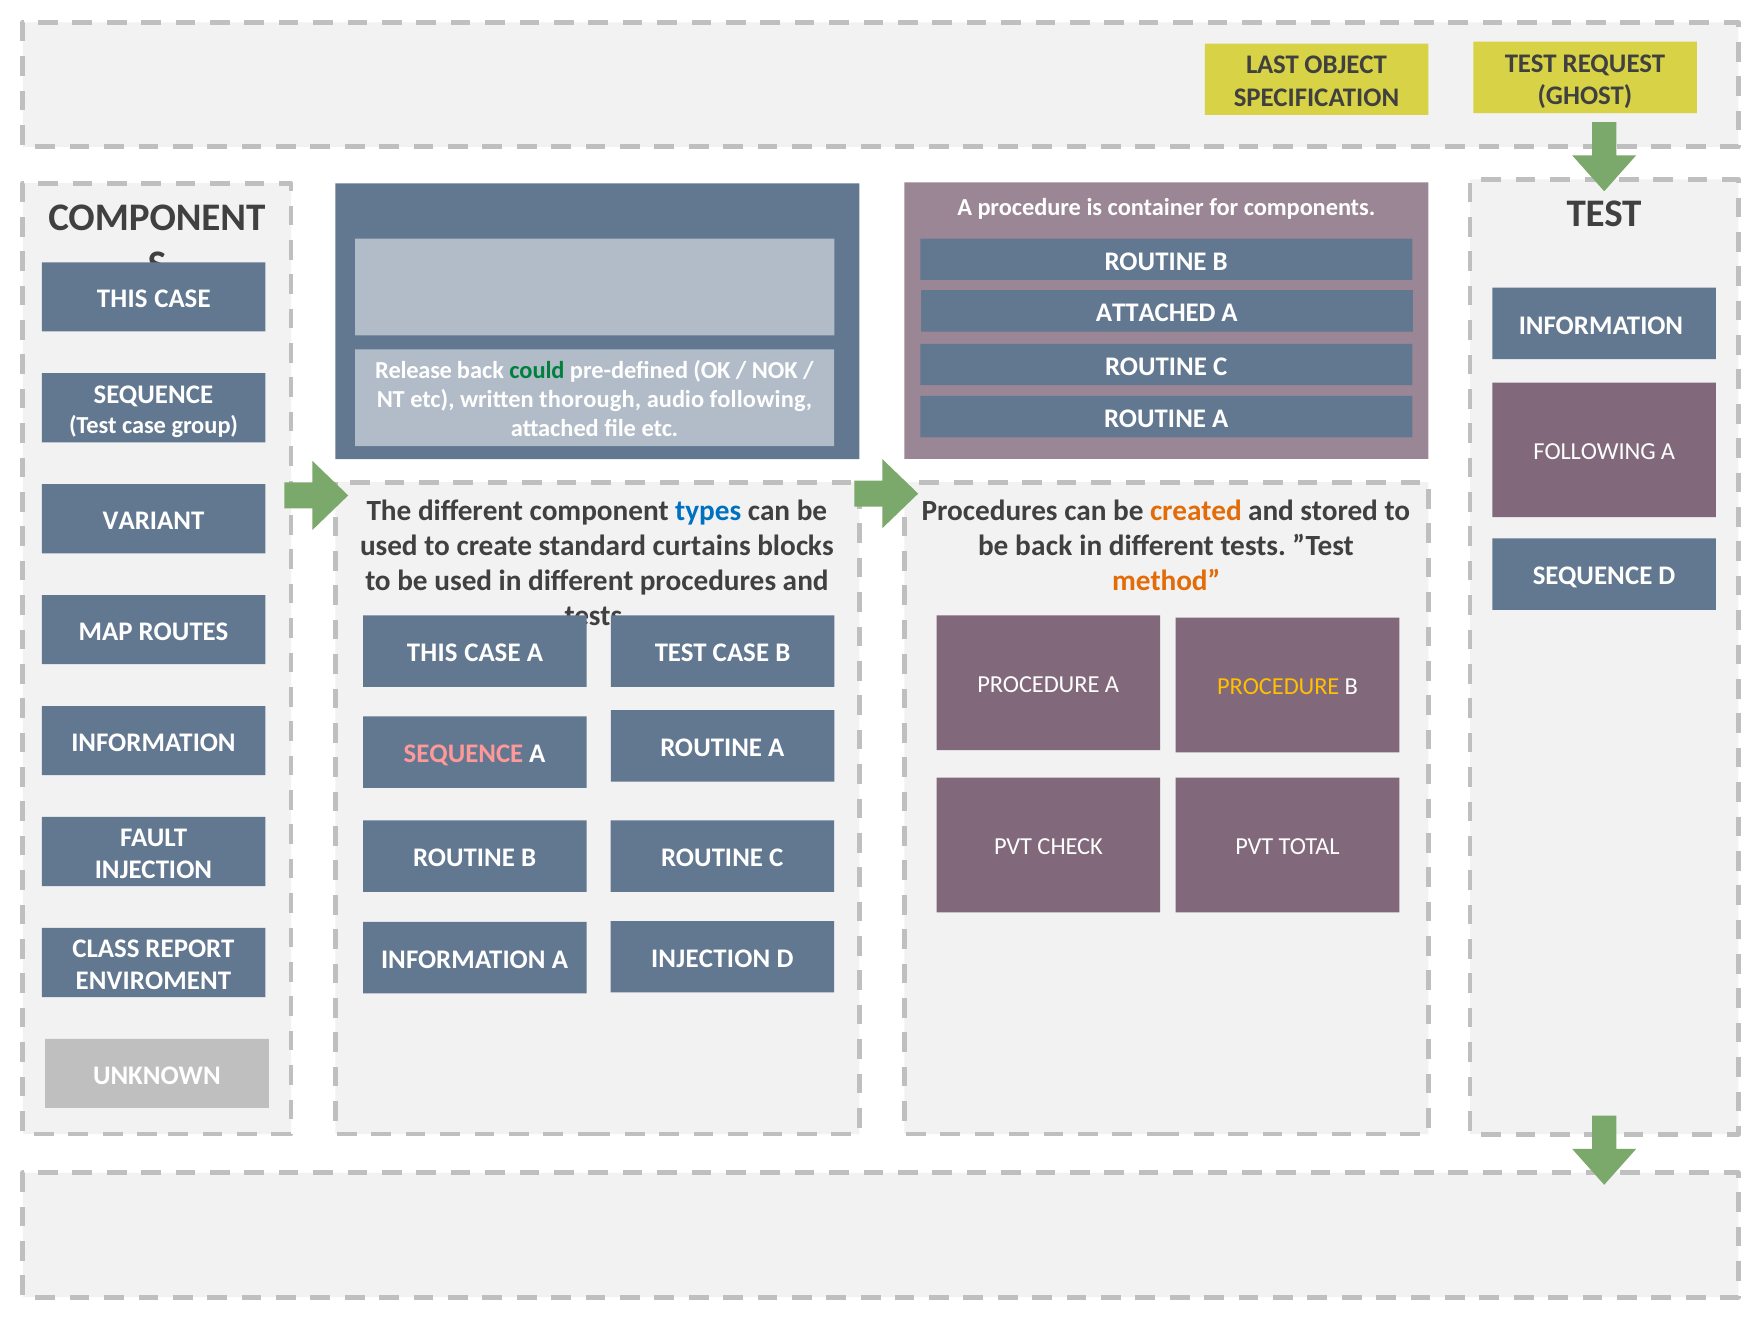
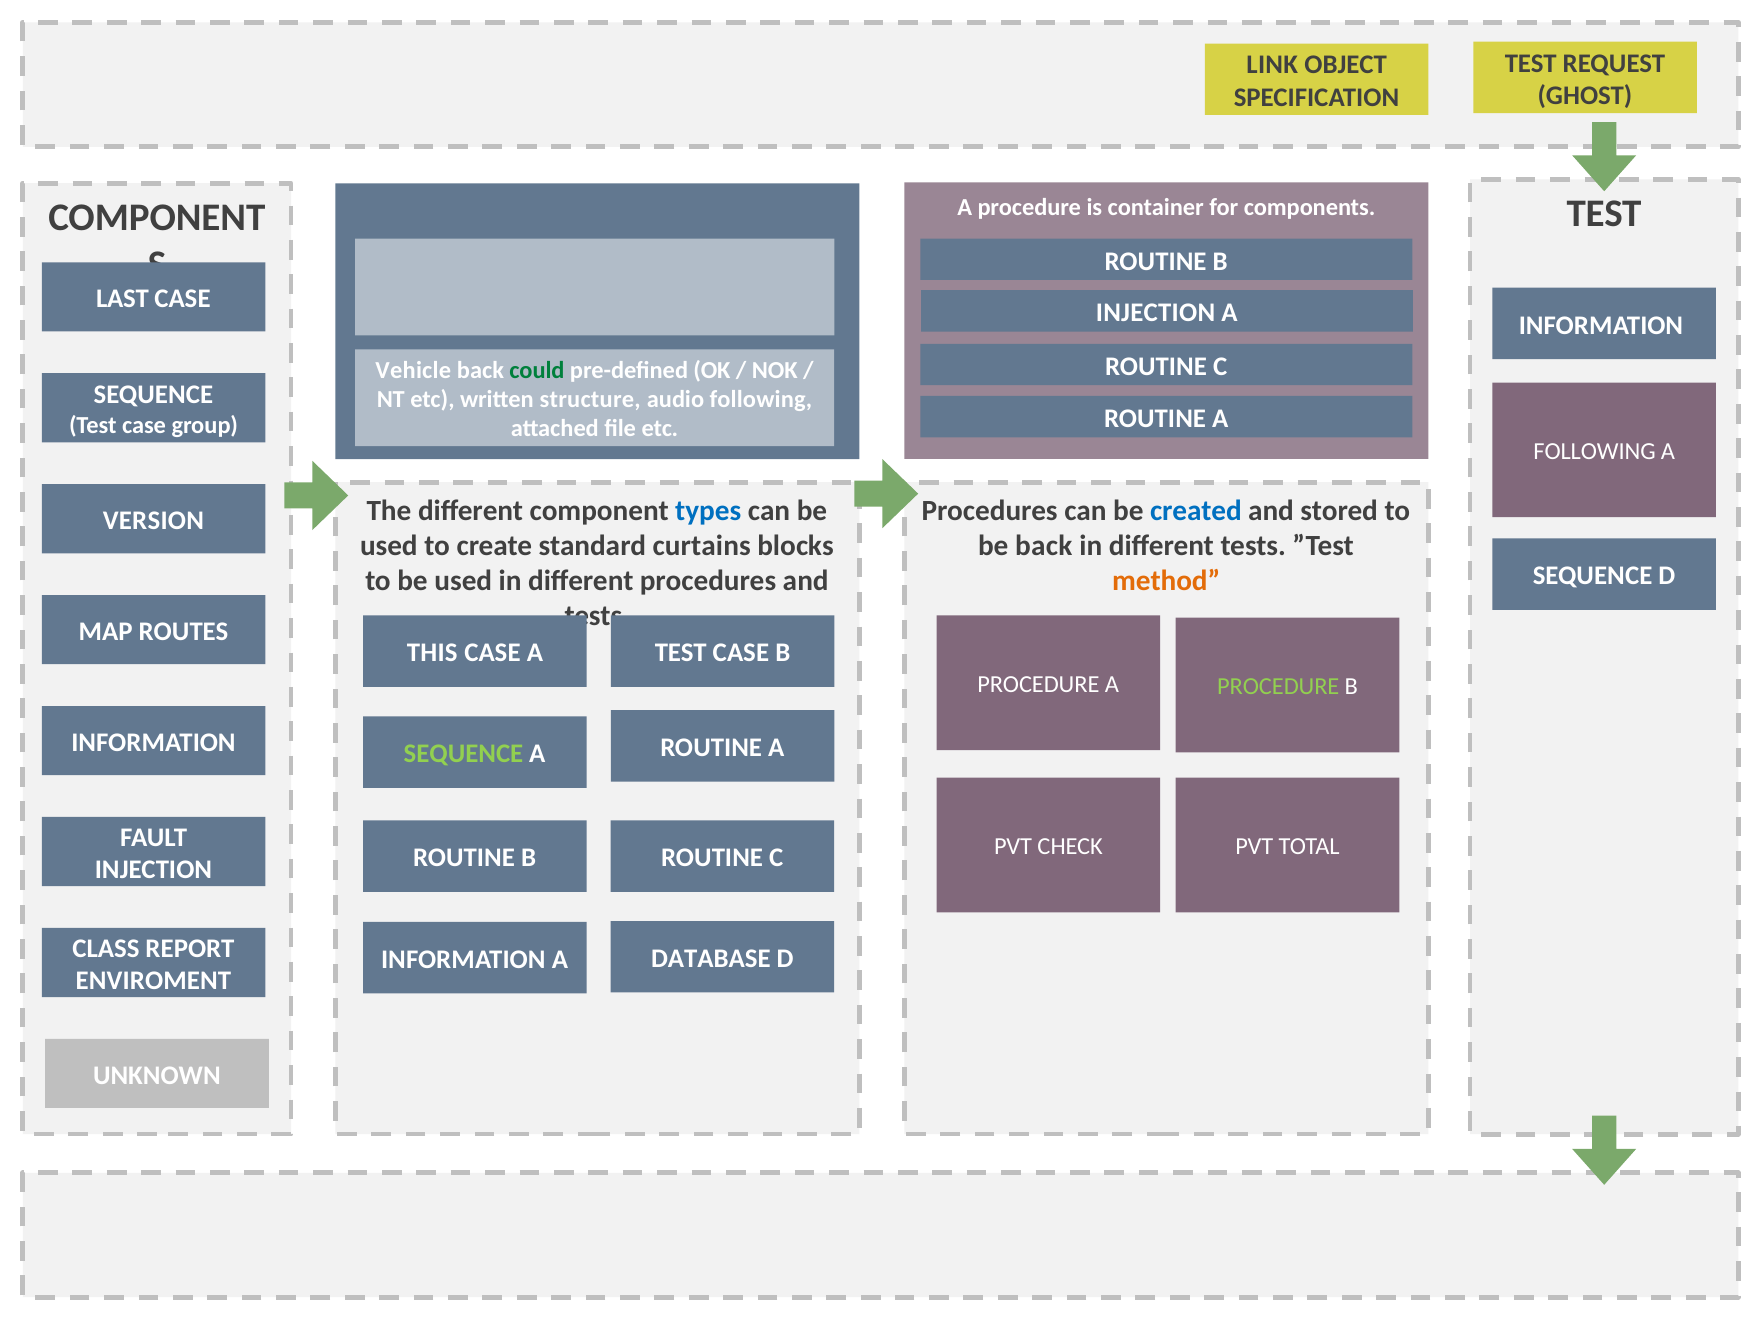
LAST: LAST -> LINK (1272, 65)
THIS: THIS -> LAST (122, 299)
ATTACHED: ATTACHED -> INJECTION (1156, 313)
Release: Release -> Vehicle (413, 370)
thorough: thorough -> structure (590, 400)
created colour: orange -> blue (1196, 511)
VARIANT: VARIANT -> VERSION (153, 521)
PROCEDURE colour: yellow -> light green (1278, 687)
SEQUENCE colour: pink -> light green (464, 754)
INJECTION: INJECTION -> DATABASE (711, 959)
